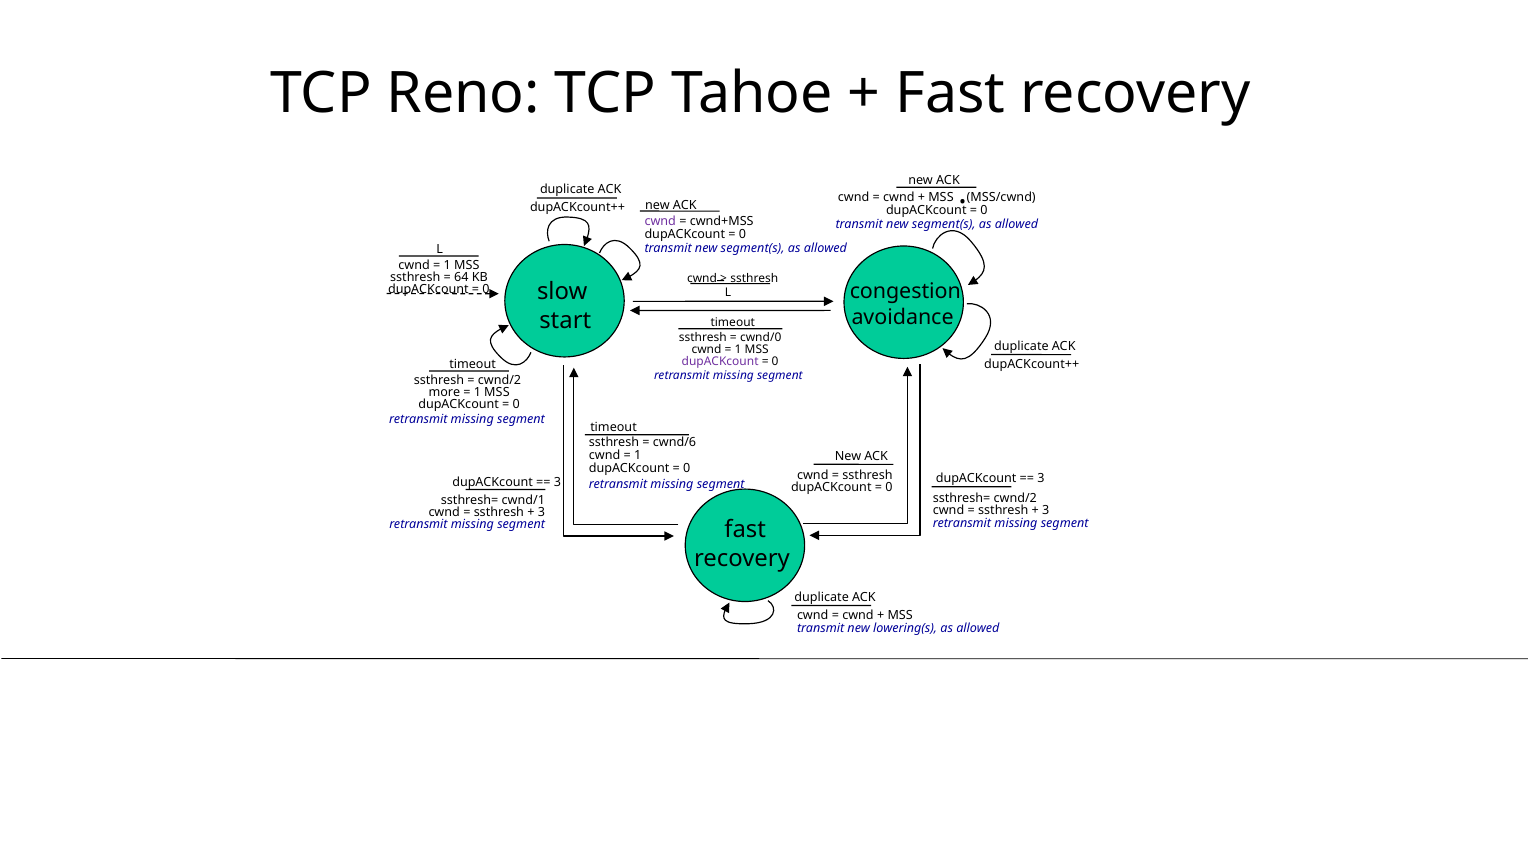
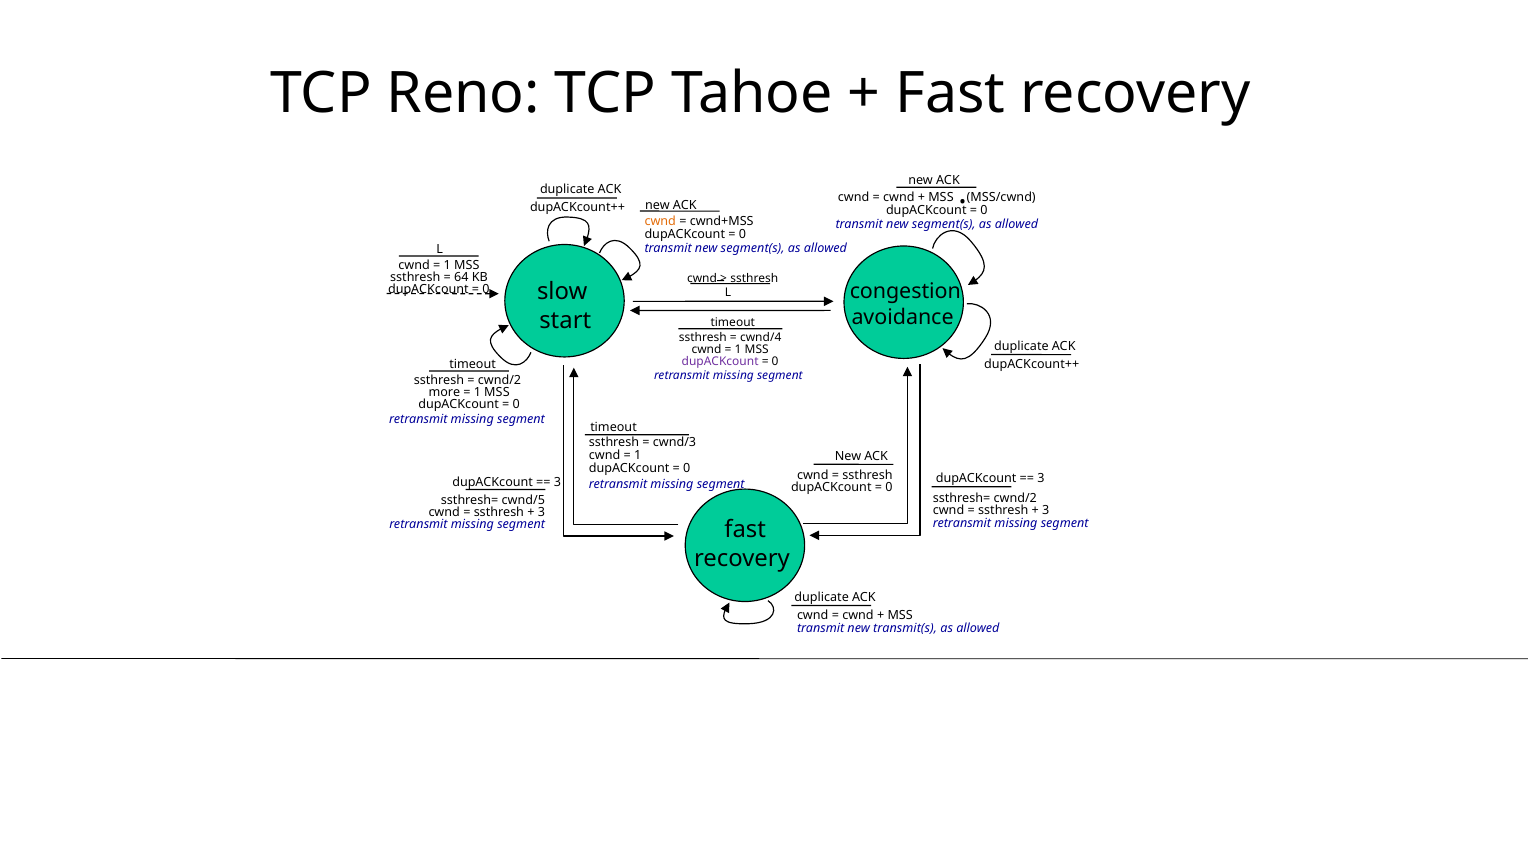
cwnd colour: purple -> orange (660, 221)
cwnd/0: cwnd/0 -> cwnd/4 (761, 338)
cwnd/6: cwnd/6 -> cwnd/3 (675, 443)
cwnd/1: cwnd/1 -> cwnd/5 (523, 501)
lowering(s: lowering(s -> transmit(s (905, 629)
